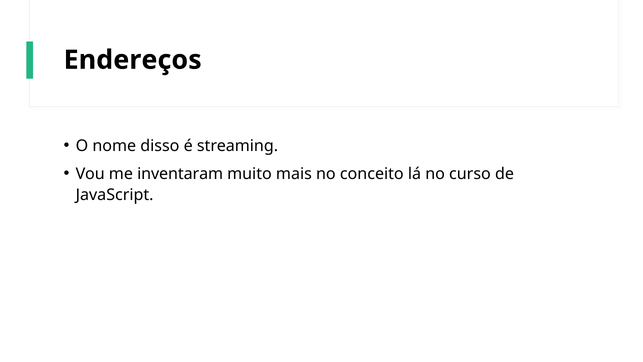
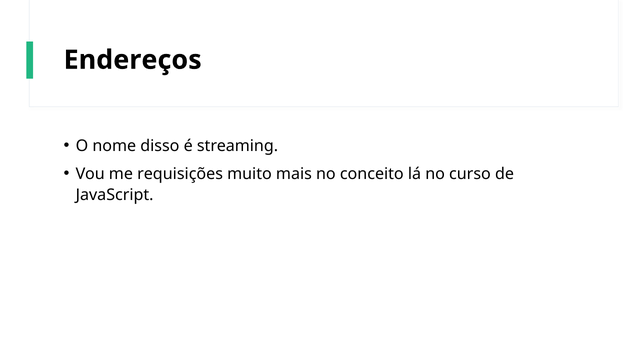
inventaram: inventaram -> requisições (180, 174)
